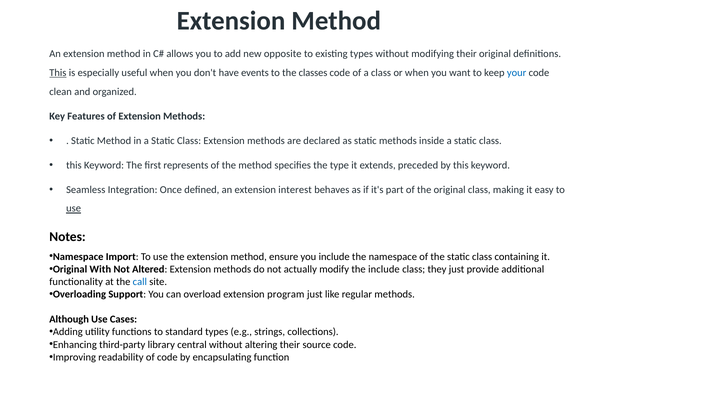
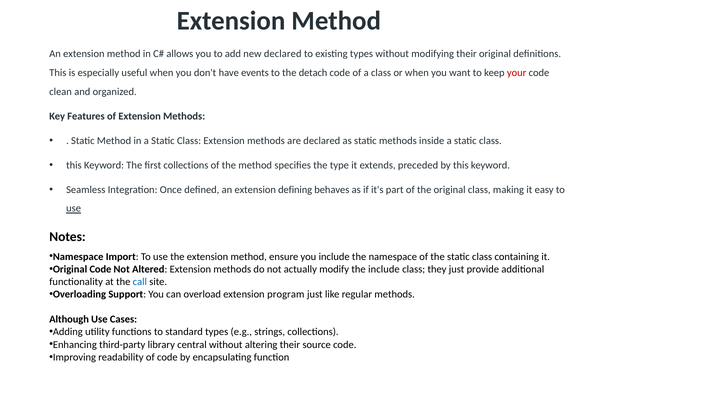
new opposite: opposite -> declared (283, 54)
This underline: present -> none (58, 73)
classes: classes -> detach (313, 73)
your colour: blue -> red (517, 73)
first represents: represents -> collections (186, 165)
interest: interest -> defining (295, 190)
Original With: With -> Code (100, 269)
